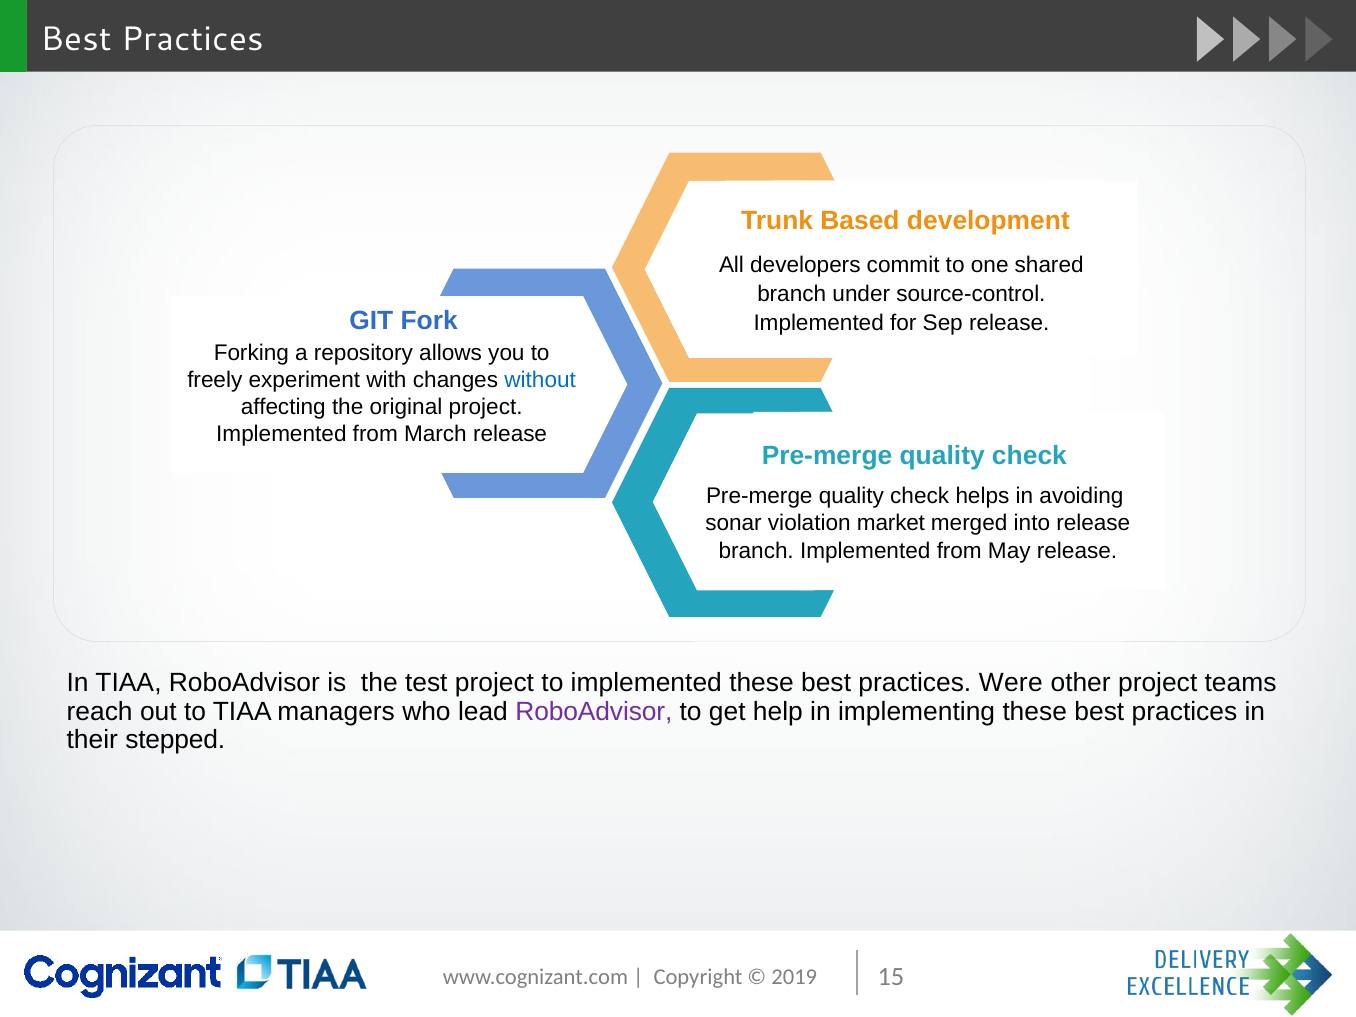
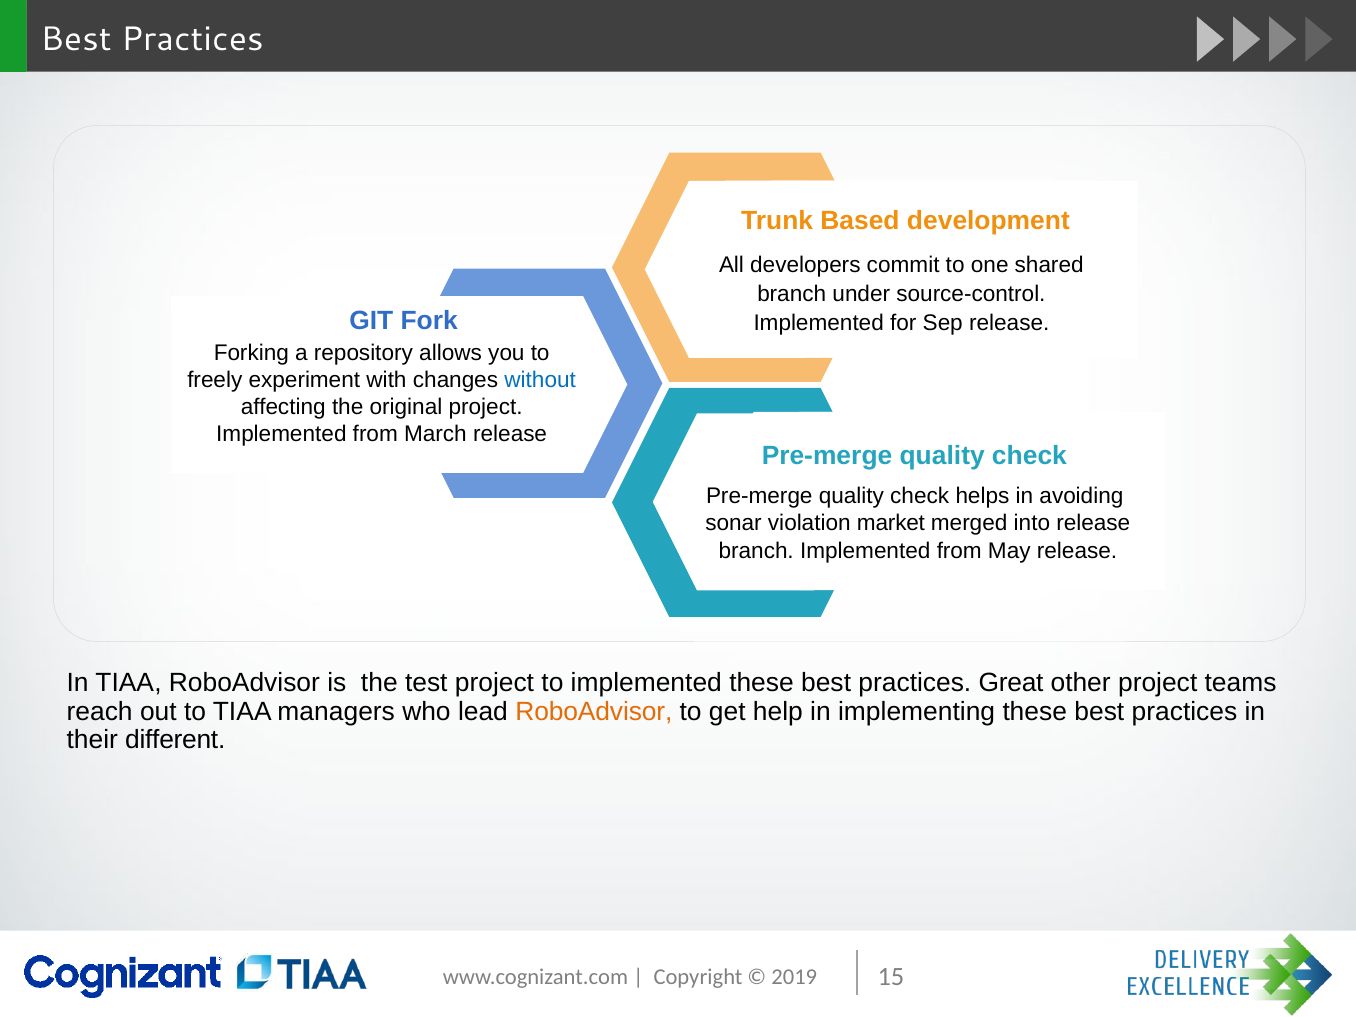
Were: Were -> Great (1011, 683)
RoboAdvisor colour: purple -> orange (594, 711)
stepped: stepped -> different (175, 740)
